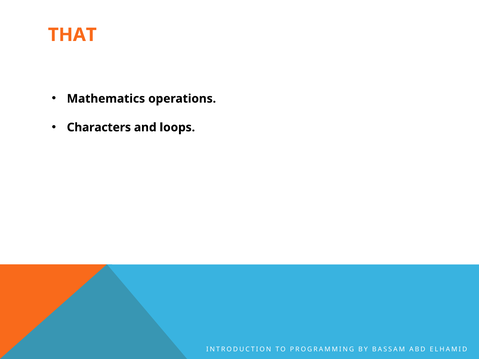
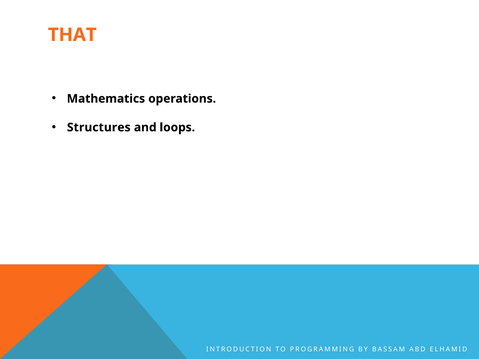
Characters: Characters -> Structures (99, 127)
